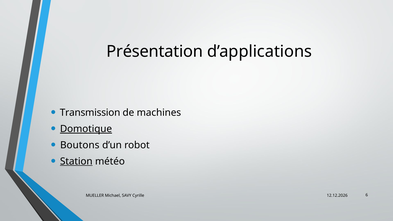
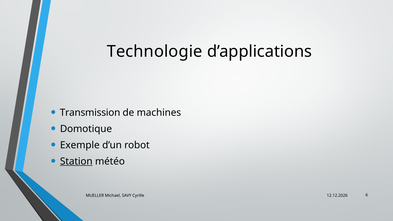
Présentation: Présentation -> Technologie (155, 51)
Domotique underline: present -> none (86, 129)
Boutons: Boutons -> Exemple (80, 145)
